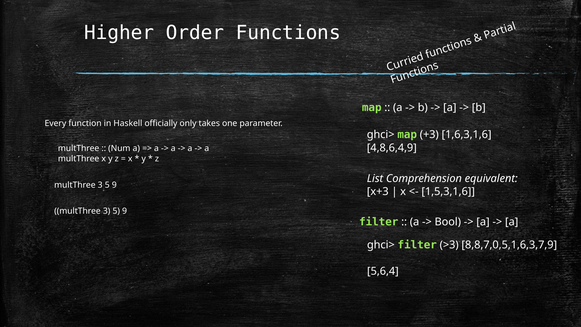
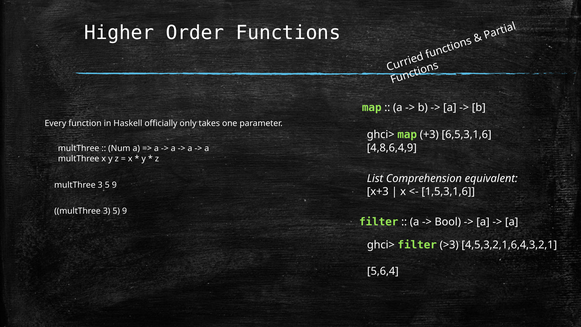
1,6,3,1,6: 1,6,3,1,6 -> 6,5,3,1,6 (467, 135)
8,8,7,0,5,1,6,3,7,9: 8,8,7,0,5,1,6,3,7,9 -> 4,5,3,2,1,6,4,3,2,1 (509, 245)
